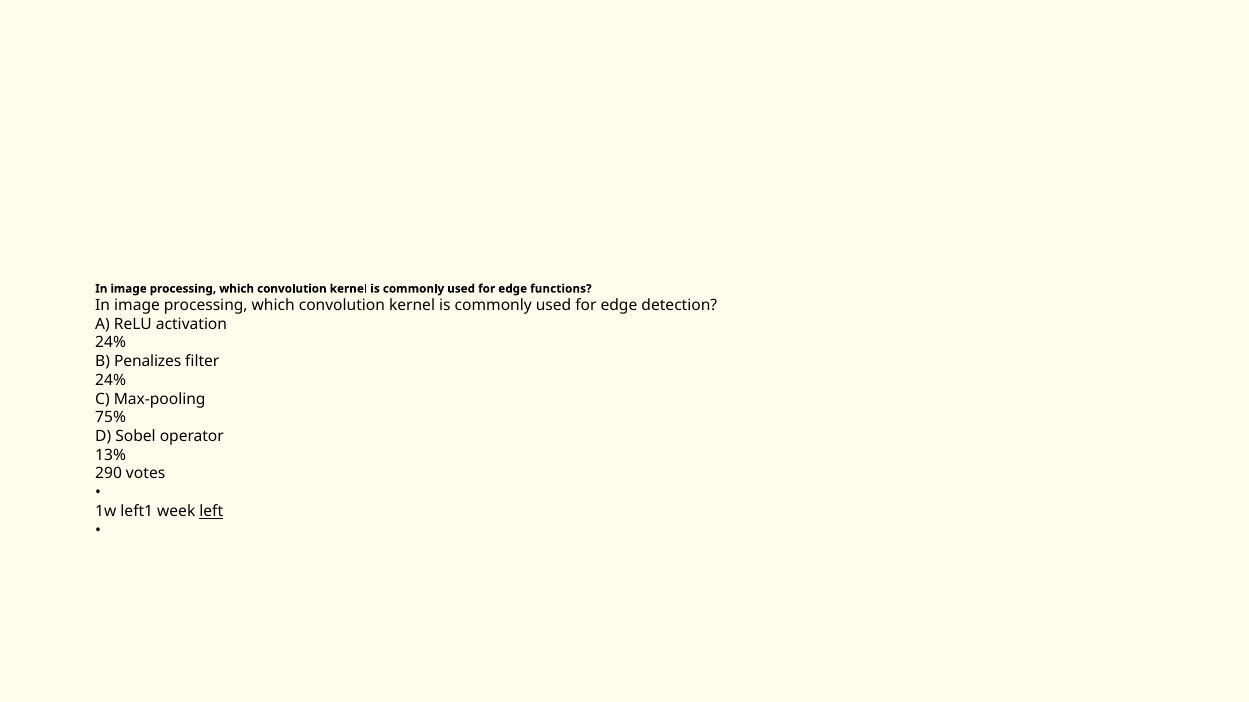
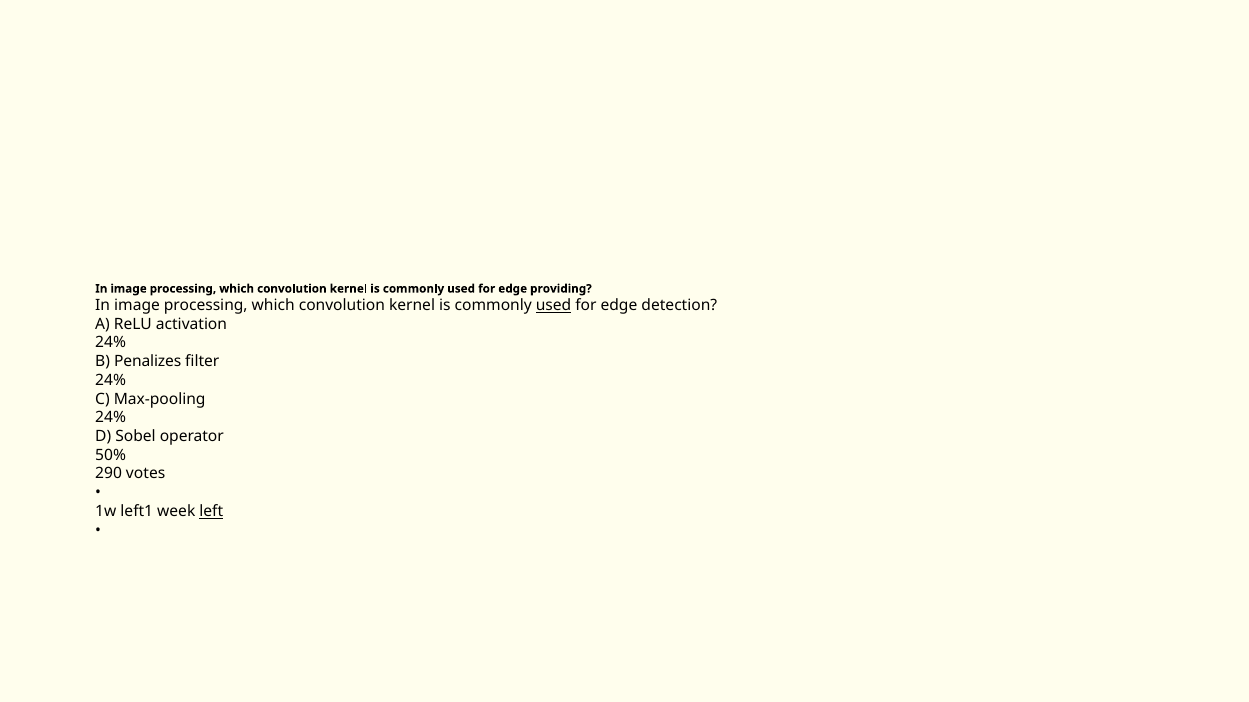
functions: functions -> providing (561, 289)
used underline: none -> present (554, 306)
75%: 75% -> 24% (111, 418)
13%: 13% -> 50% (111, 455)
